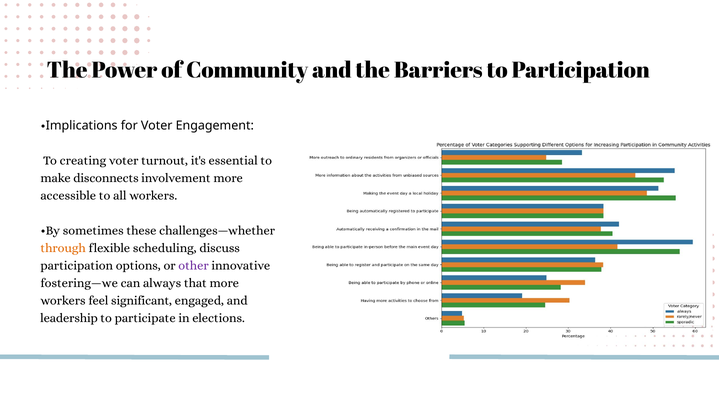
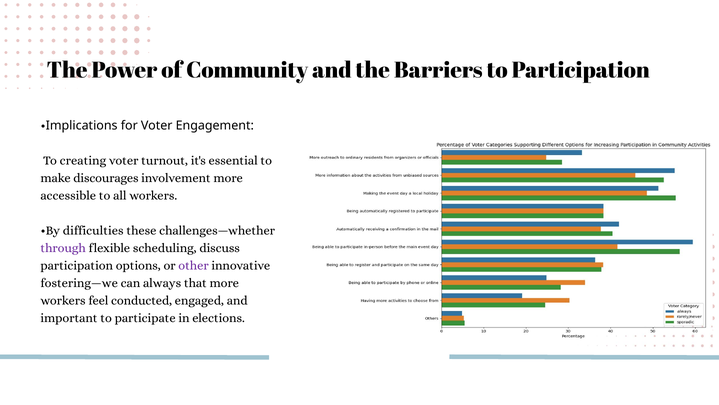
disconnects: disconnects -> discourages (106, 178)
sometimes: sometimes -> difficulties (93, 230)
through colour: orange -> purple (63, 248)
significant: significant -> conducted (142, 300)
leadership: leadership -> important (69, 318)
